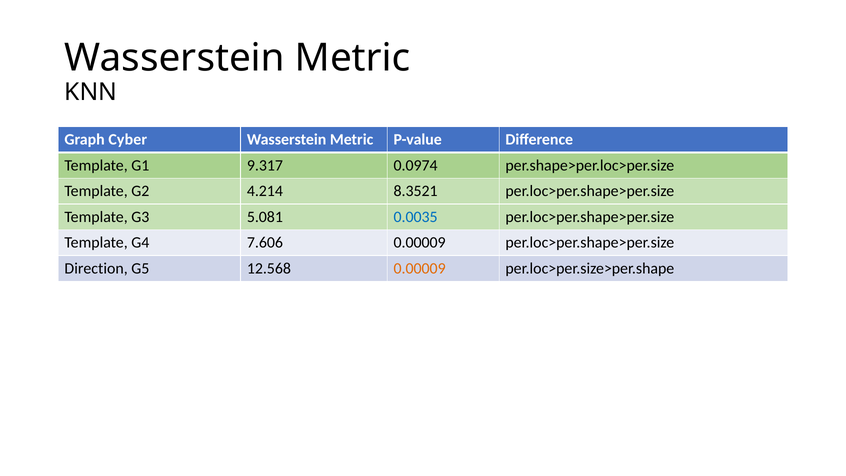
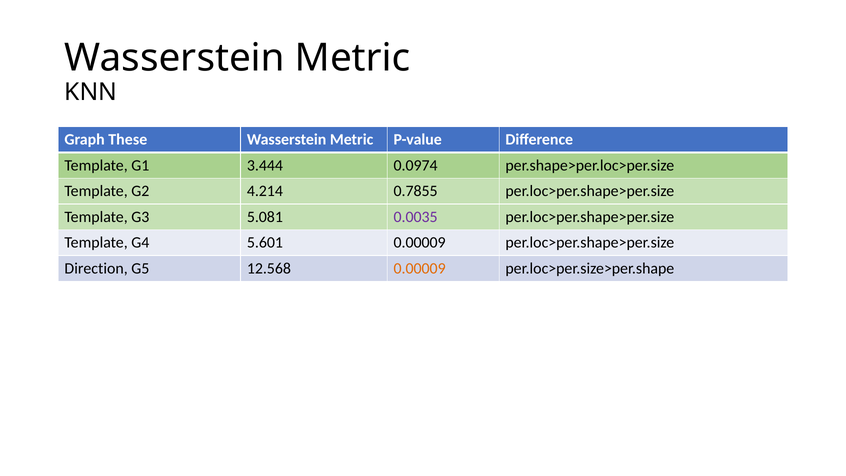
Cyber: Cyber -> These (128, 140)
9.317: 9.317 -> 3.444 (265, 165)
8.3521: 8.3521 -> 0.7855 (416, 191)
0.0035 colour: blue -> purple (416, 217)
7.606: 7.606 -> 5.601 (265, 243)
